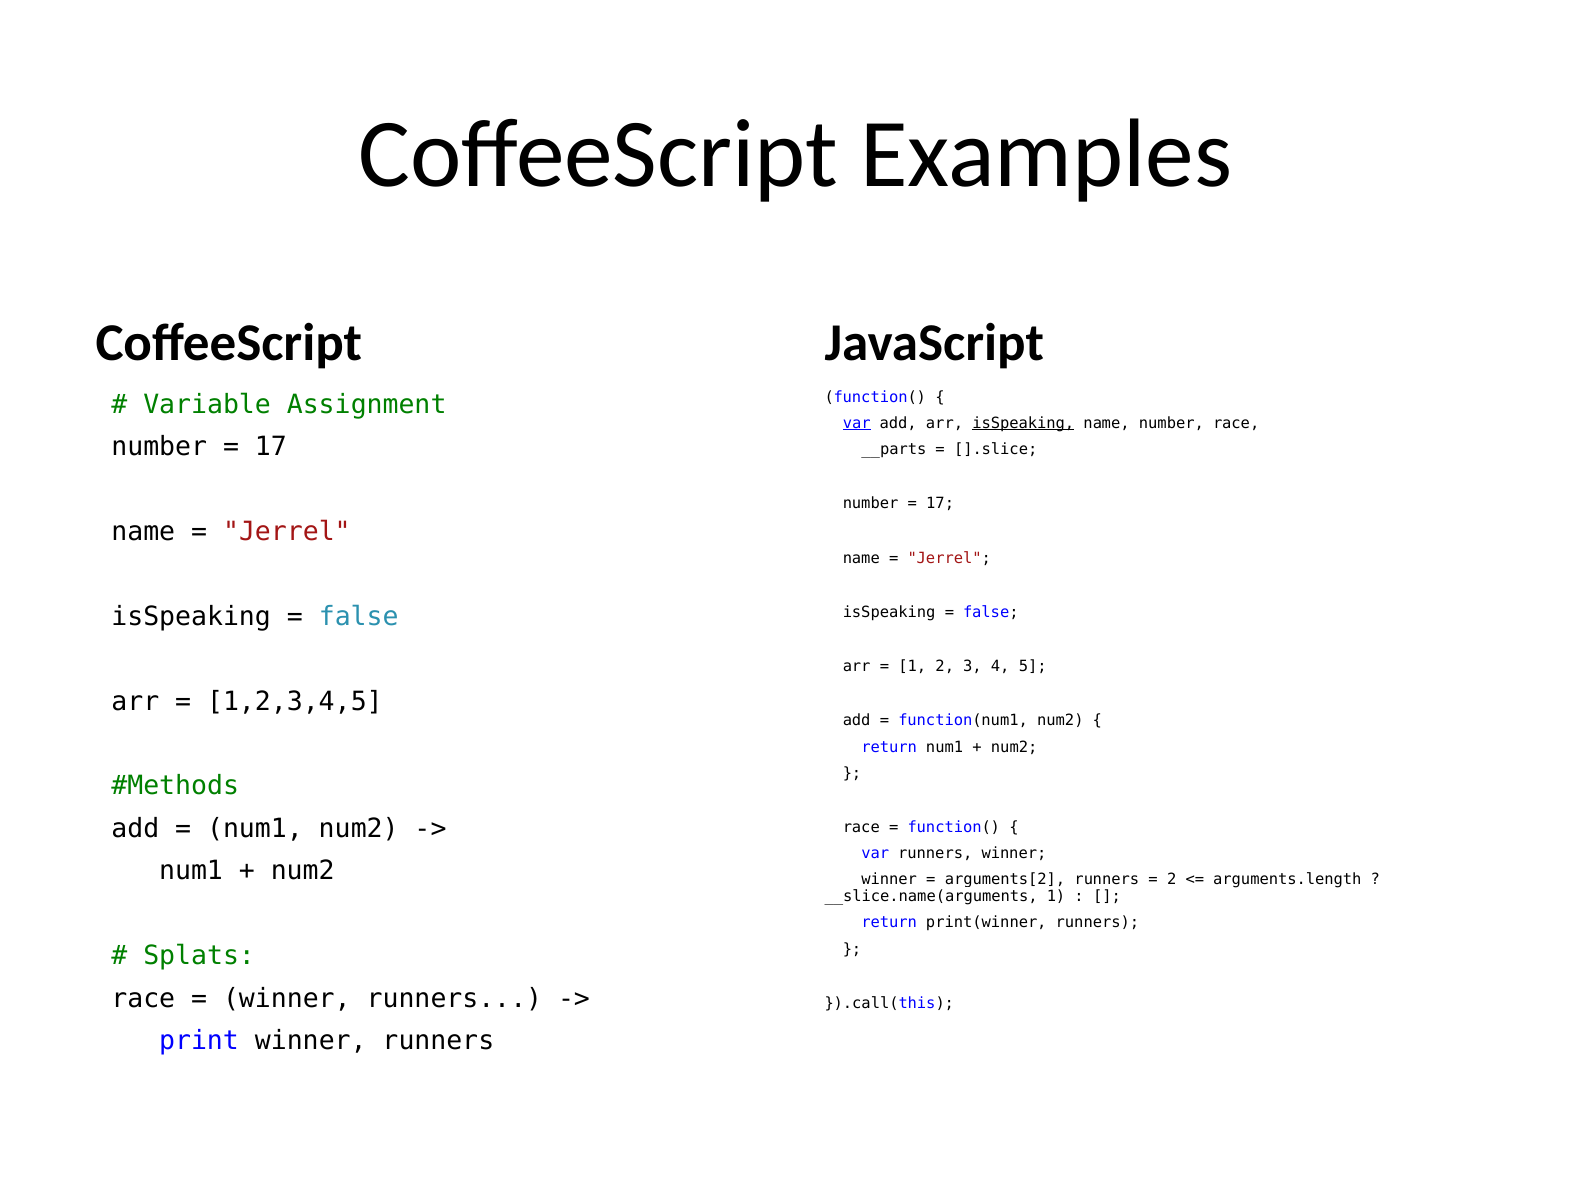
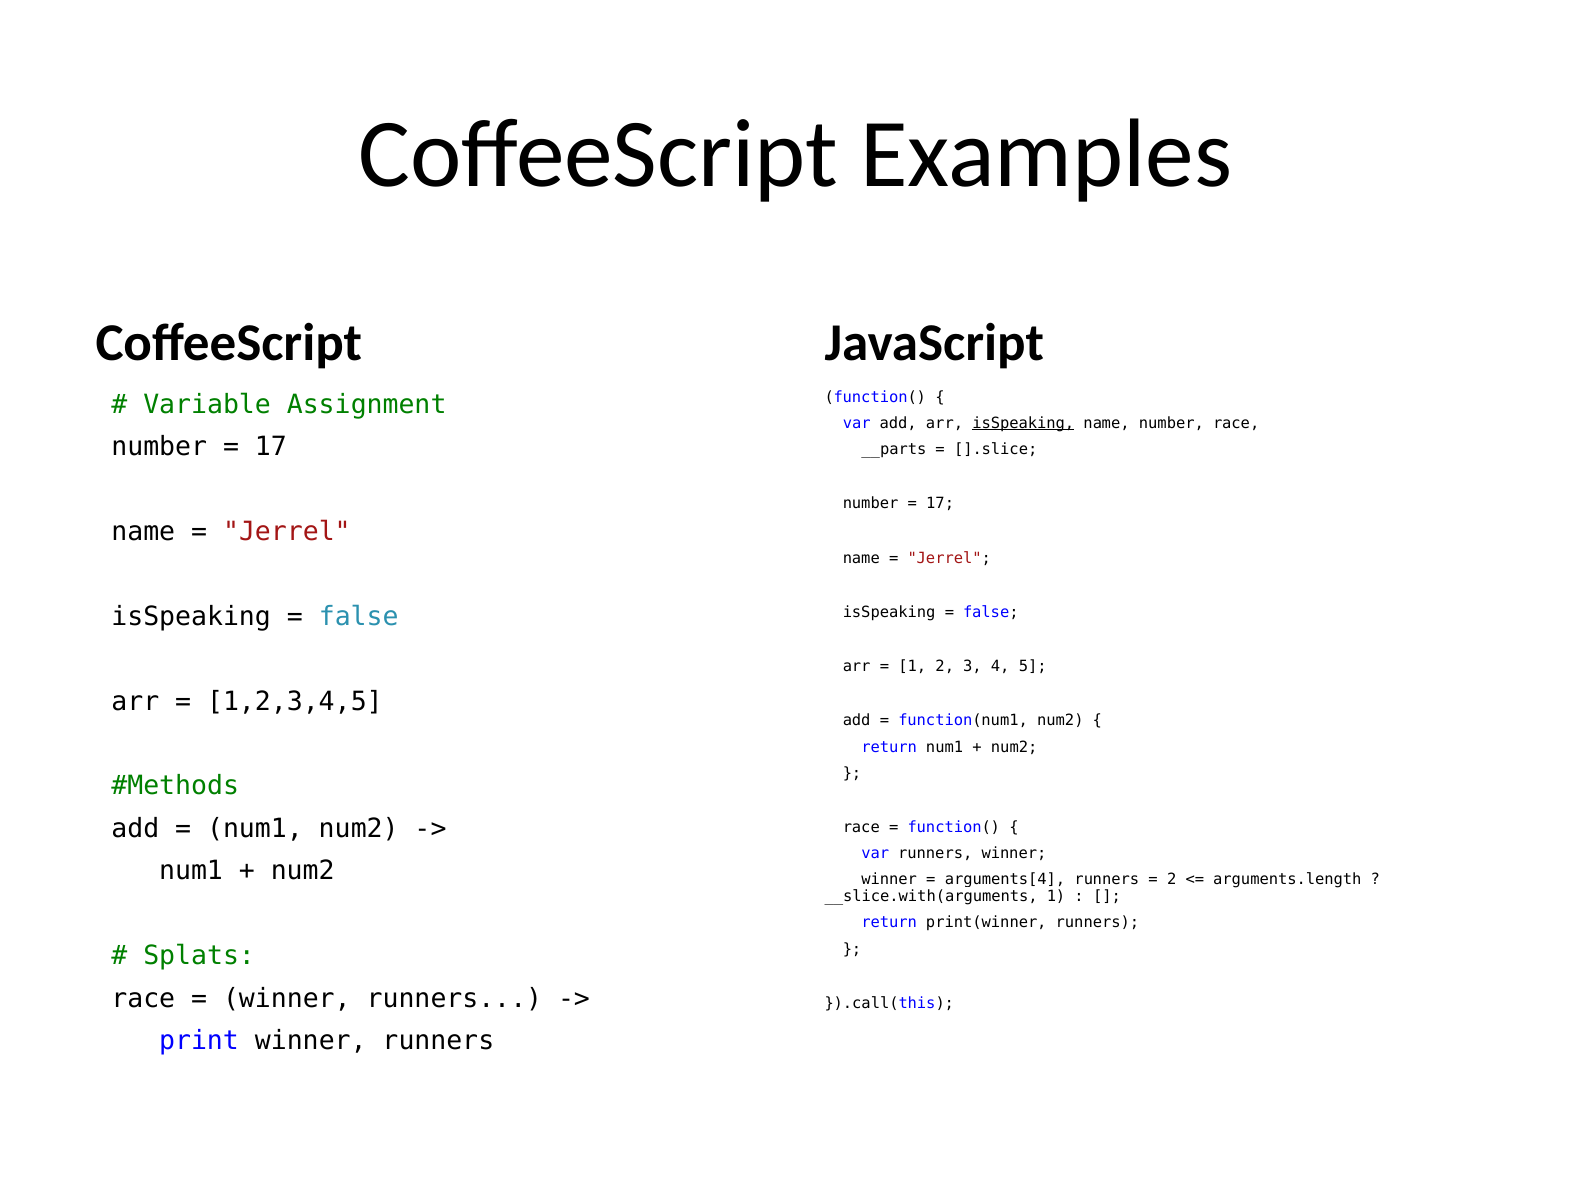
var underline: present -> none (857, 423)
arguments[2: arguments[2 -> arguments[4 (1005, 880)
__slice.name(arguments: __slice.name(arguments -> __slice.with(arguments (931, 897)
